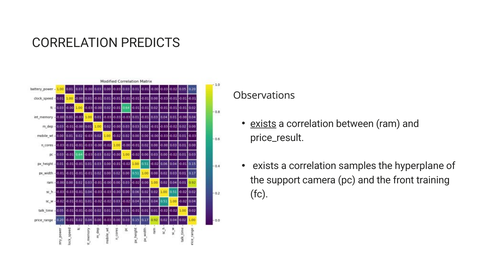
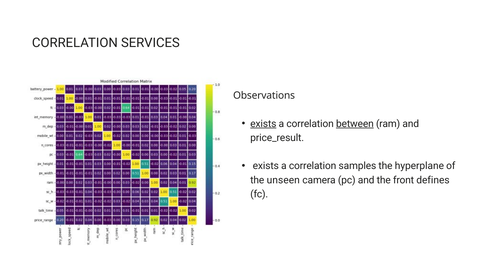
PREDICTS: PREDICTS -> SERVICES (150, 43)
between underline: none -> present (355, 124)
support: support -> unseen (283, 180)
training: training -> defines (433, 180)
